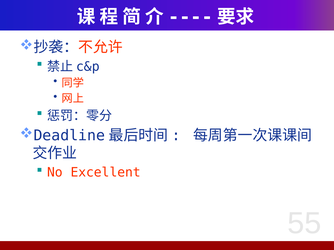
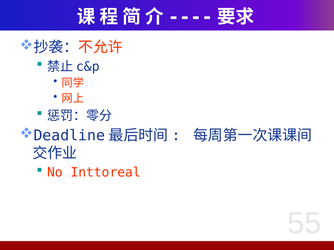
Excellent: Excellent -> Inttoreal (106, 173)
